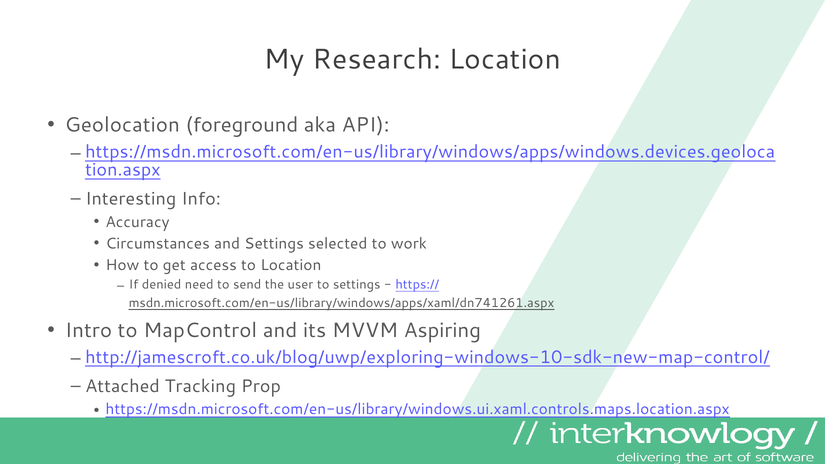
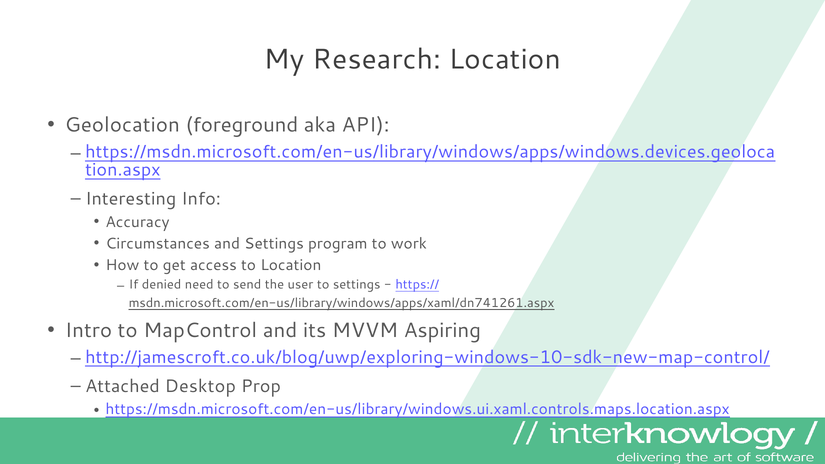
selected: selected -> program (338, 244)
Tracking: Tracking -> Desktop (200, 386)
